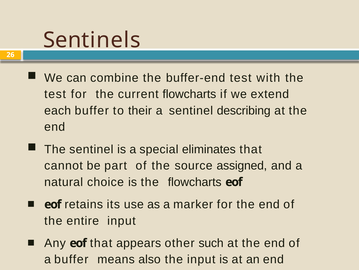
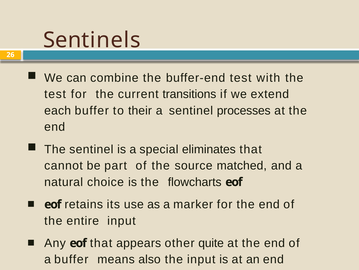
current flowcharts: flowcharts -> transitions (189, 94)
describing: describing -> processes (244, 110)
assigned: assigned -> matched (242, 165)
such: such -> quite (211, 242)
